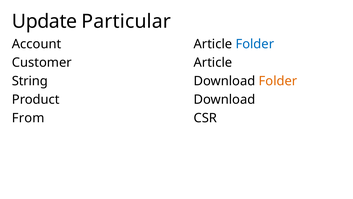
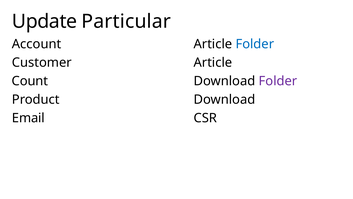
String: String -> Count (30, 81)
Folder colour: orange -> purple (278, 81)
From: From -> Email (28, 118)
